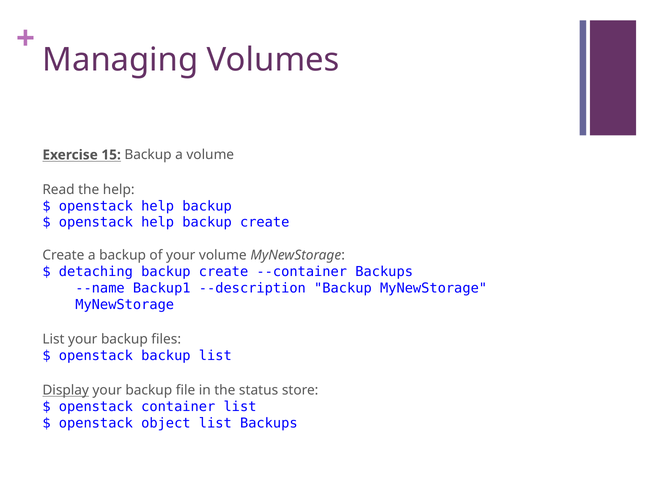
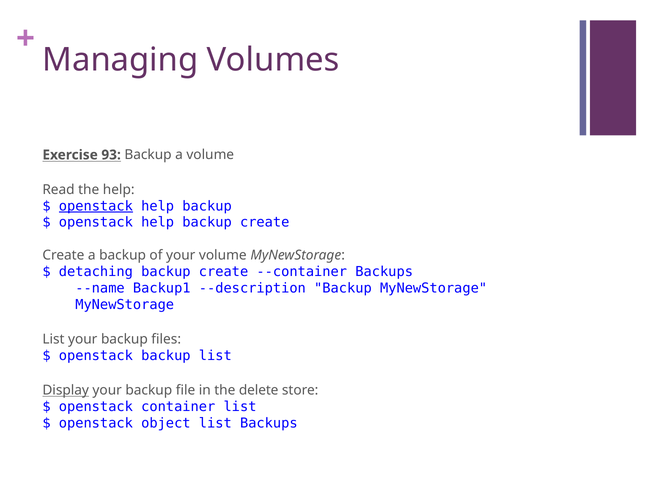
15: 15 -> 93 (111, 155)
openstack underline: none -> present (96, 206)
status: status -> delete (259, 390)
